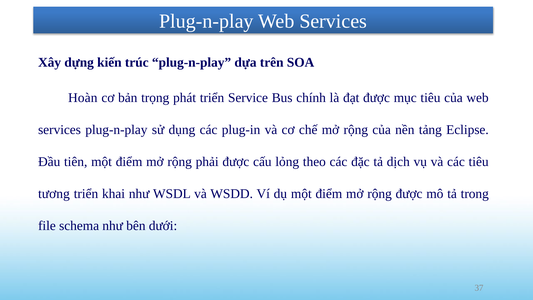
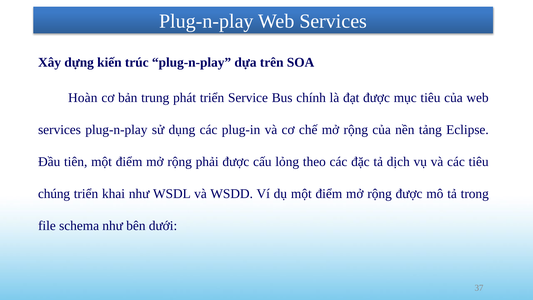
trọng: trọng -> trung (155, 98)
tương: tương -> chúng (54, 194)
